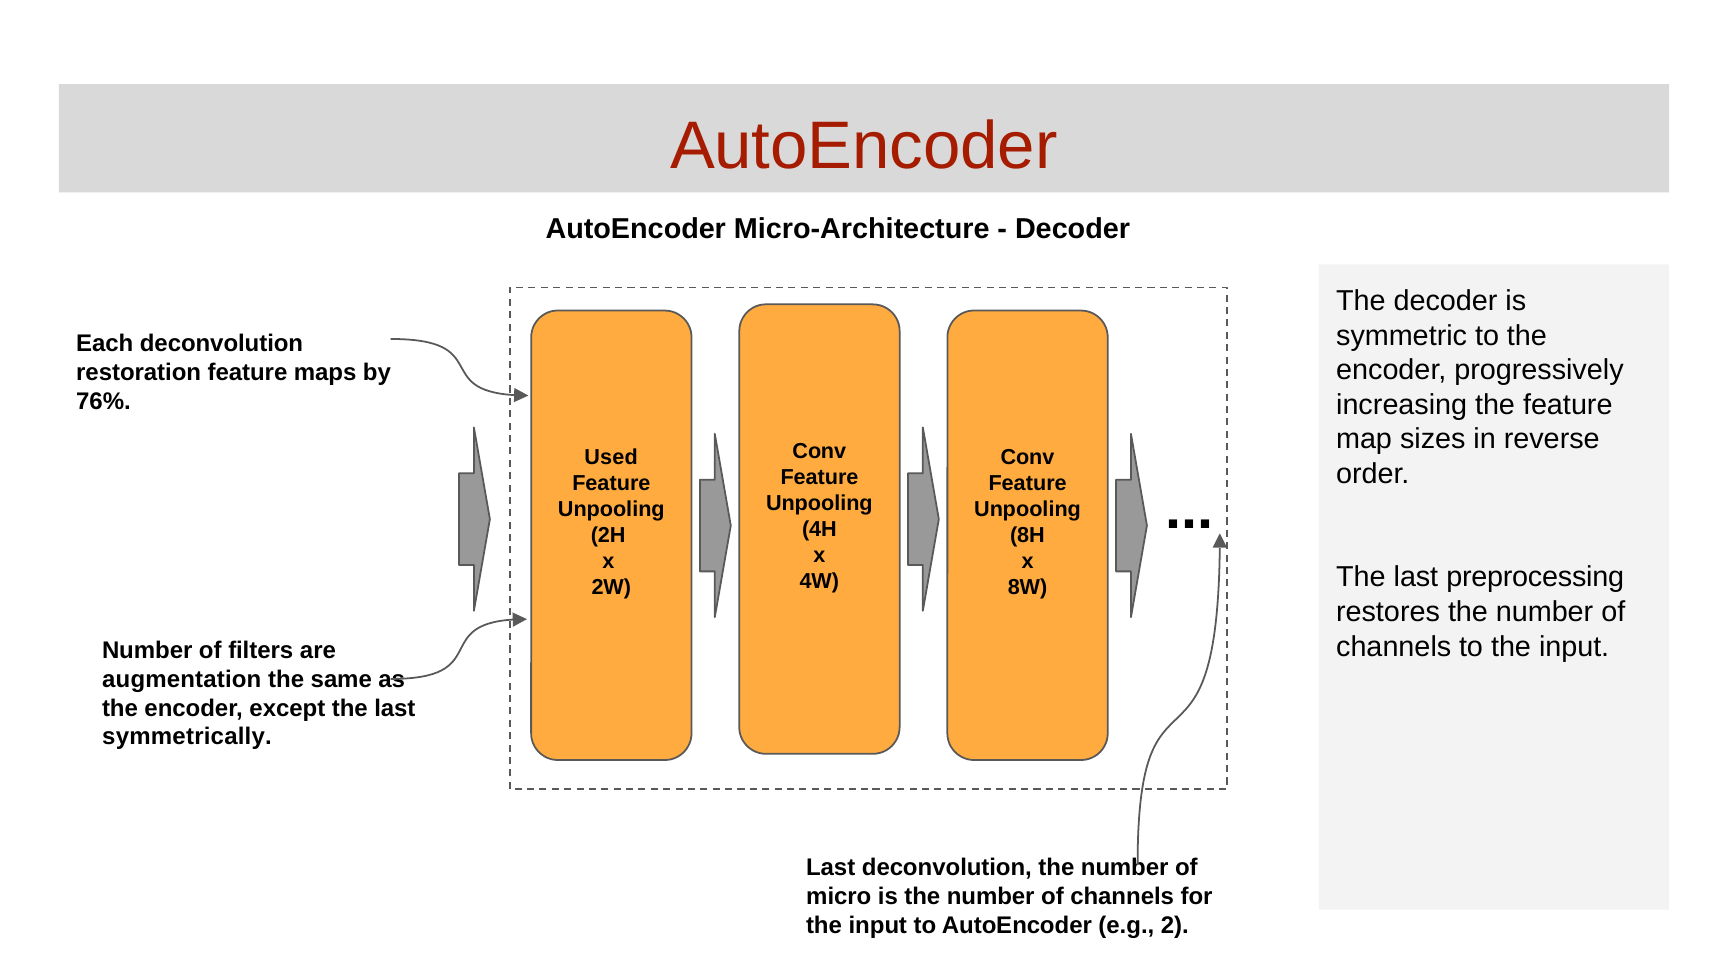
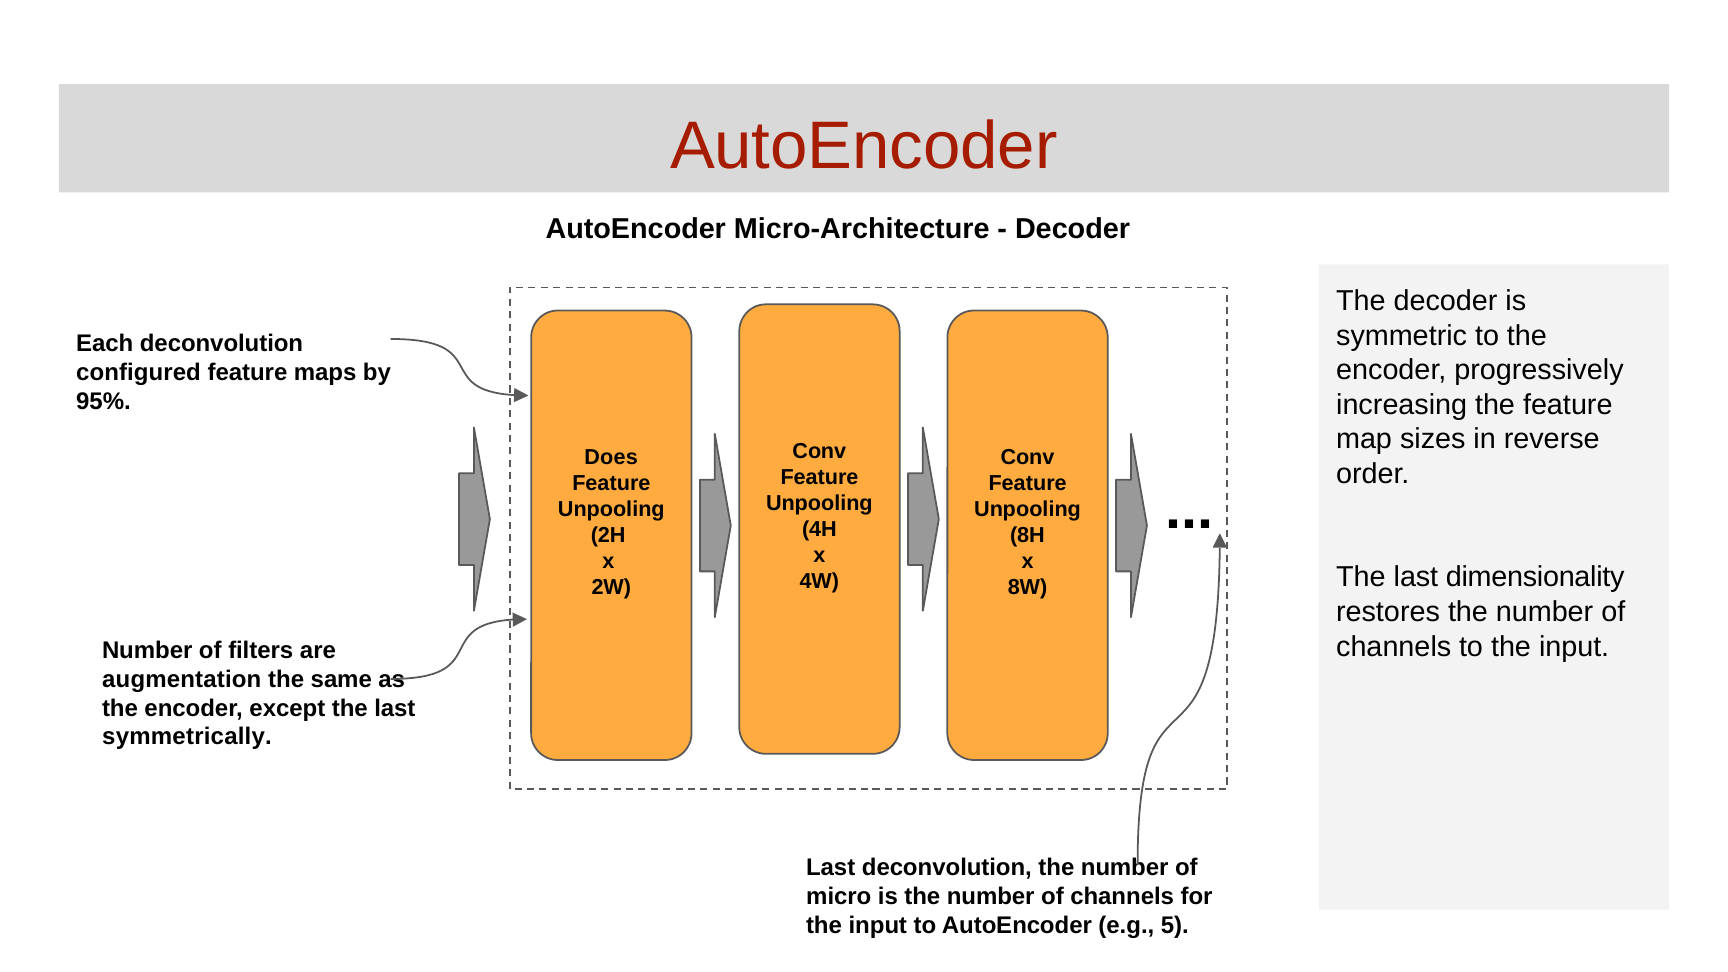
restoration: restoration -> configured (139, 373)
76%: 76% -> 95% (103, 402)
Used: Used -> Does (611, 457)
preprocessing: preprocessing -> dimensionality (1535, 577)
2: 2 -> 5 (1175, 926)
